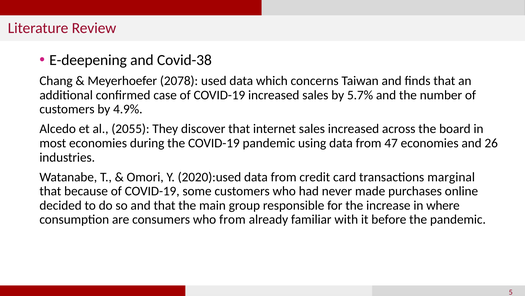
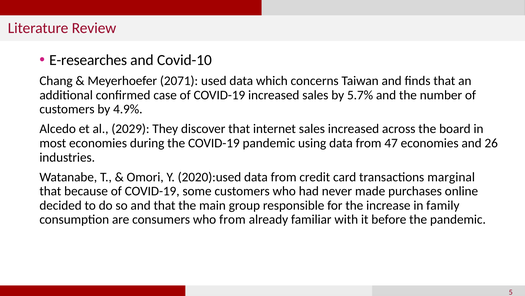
E-deepening: E-deepening -> E-researches (88, 60)
Covid-38: Covid-38 -> Covid-10 (184, 60)
2078: 2078 -> 2071 (179, 81)
2055: 2055 -> 2029 (130, 129)
where: where -> family (443, 205)
